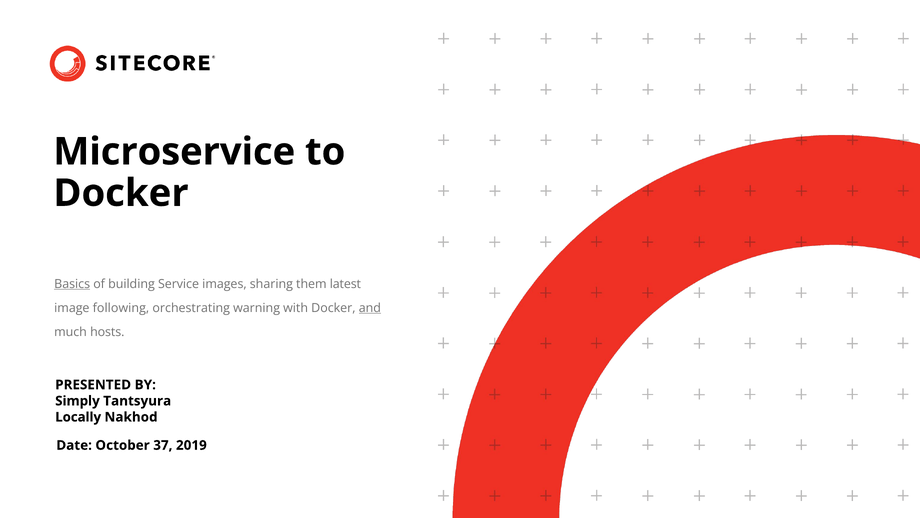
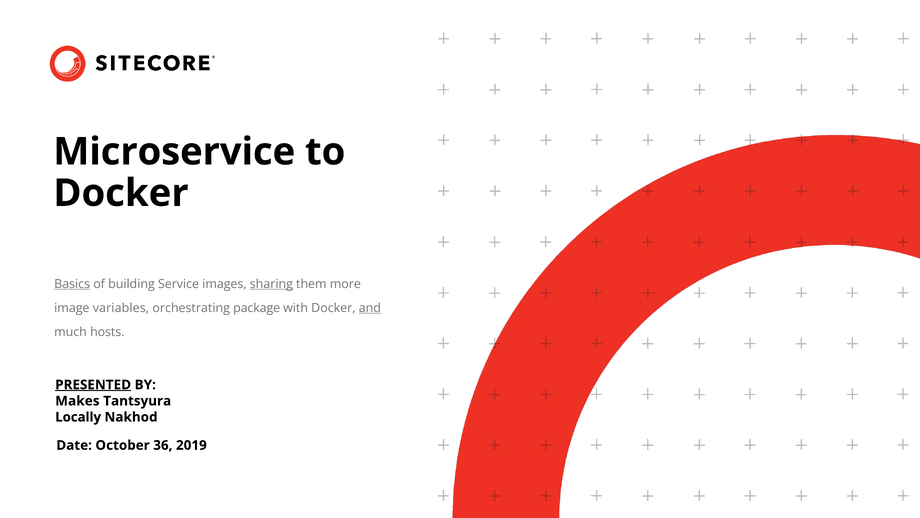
sharing underline: none -> present (271, 284)
latest: latest -> more (345, 284)
following: following -> variables (121, 308)
warning: warning -> package (257, 308)
PRESENTED underline: none -> present (93, 384)
Simply: Simply -> Makes (77, 401)
37: 37 -> 36 (163, 445)
